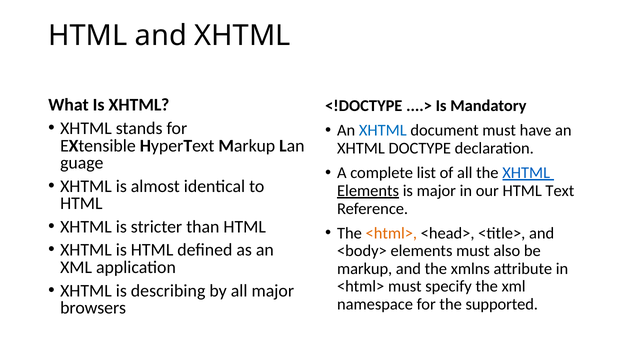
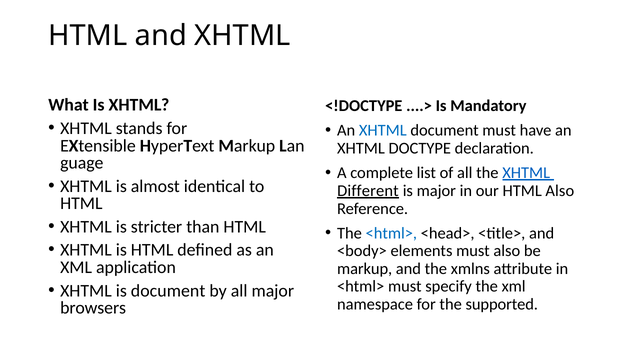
Elements: Elements -> Different (368, 191)
HTML Text: Text -> Also (560, 191)
<html> colour: orange -> blue (391, 233)
is describing: describing -> document (168, 291)
